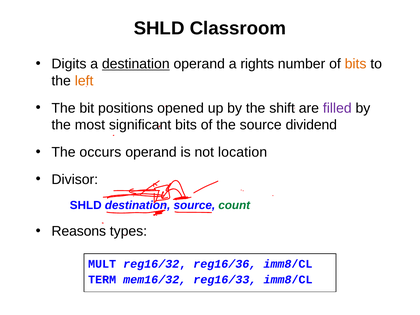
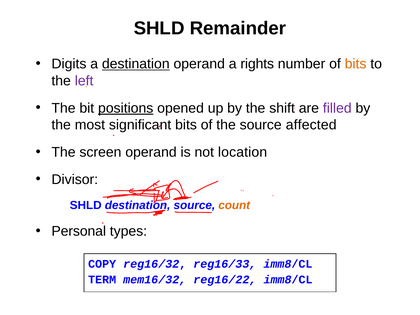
Classroom: Classroom -> Remainder (238, 28)
left colour: orange -> purple (84, 81)
positions underline: none -> present (126, 108)
dividend: dividend -> affected (311, 125)
occurs: occurs -> screen (100, 152)
count colour: green -> orange (234, 205)
Reasons: Reasons -> Personal (79, 231)
MULT: MULT -> COPY (102, 264)
reg16/36: reg16/36 -> reg16/33 (225, 264)
reg16/33: reg16/33 -> reg16/22 (225, 280)
